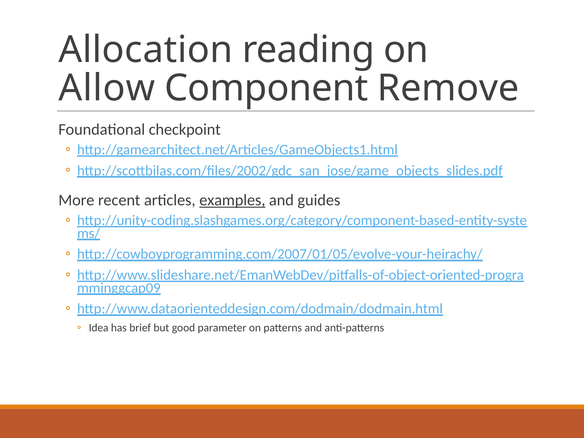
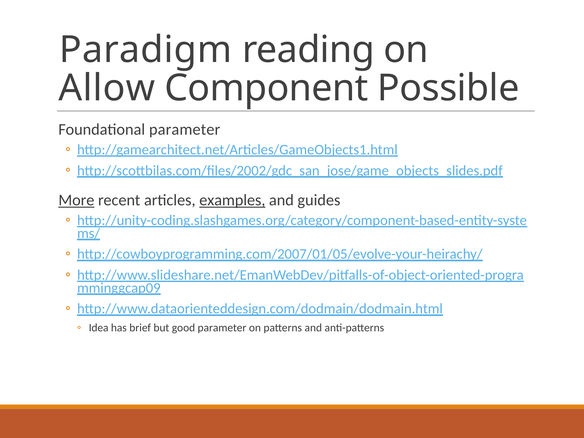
Allocation: Allocation -> Paradigm (146, 50)
Remove: Remove -> Possible (448, 88)
Foundational checkpoint: checkpoint -> parameter (185, 129)
More underline: none -> present (76, 200)
